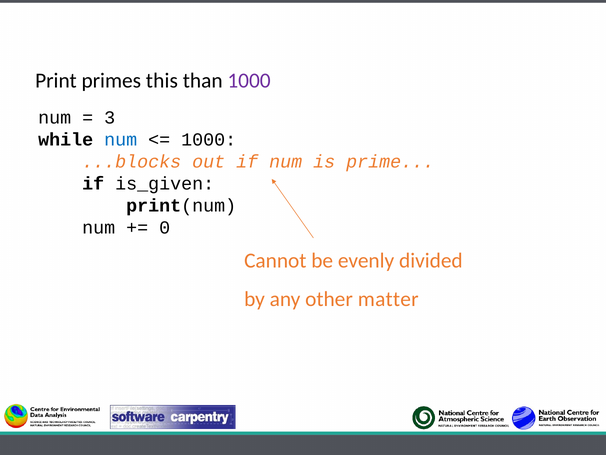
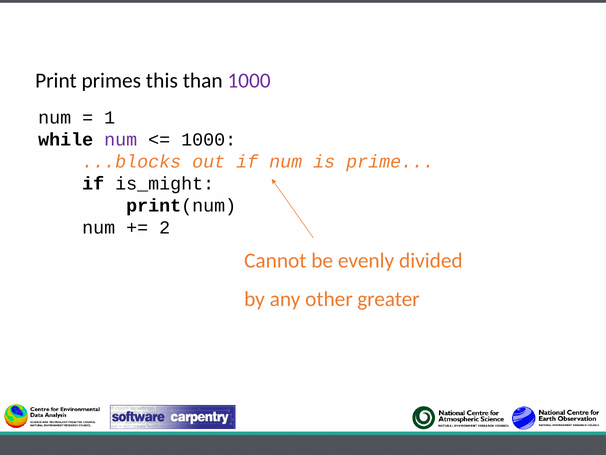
3: 3 -> 1 (110, 118)
num colour: blue -> purple (121, 140)
is_given: is_given -> is_might (165, 184)
0: 0 -> 2 (165, 227)
matter: matter -> greater (388, 299)
